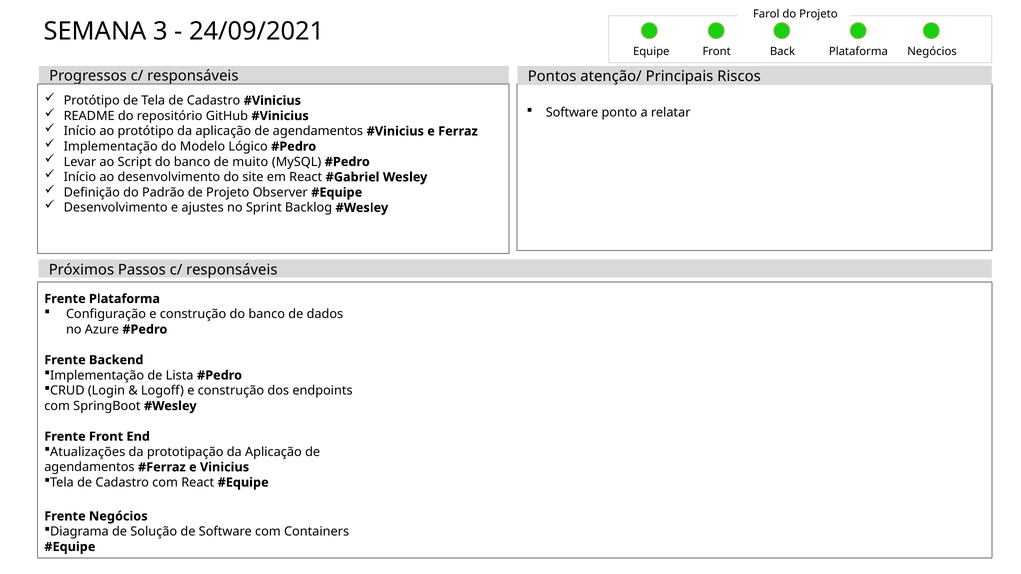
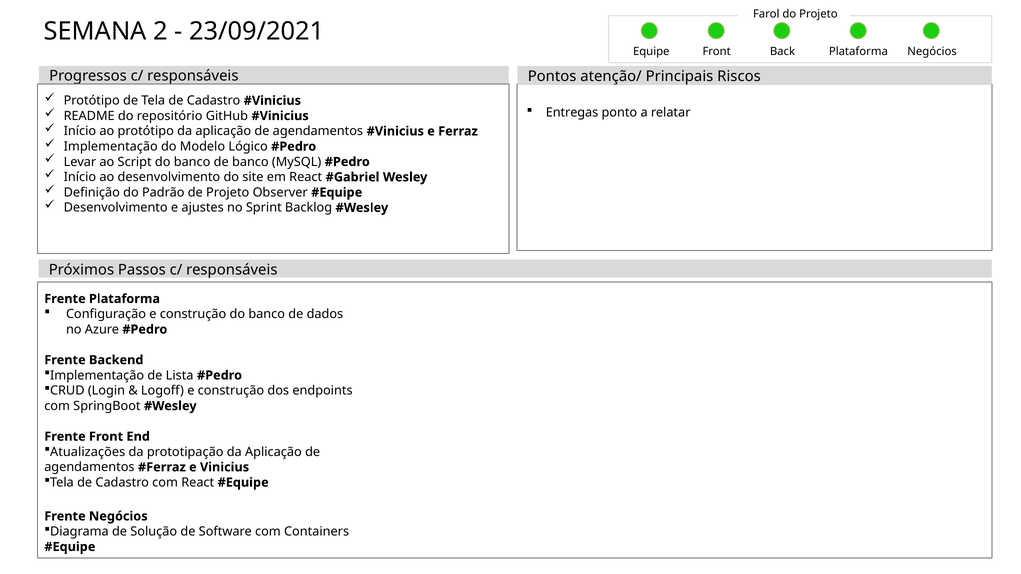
3: 3 -> 2 (161, 31)
24/09/2021: 24/09/2021 -> 23/09/2021 (257, 31)
Software: Software -> Entregas (572, 112)
de muito: muito -> banco (250, 162)
